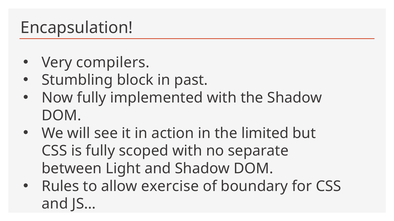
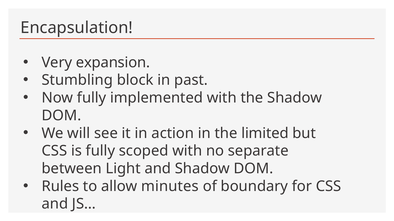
compilers: compilers -> expansion (113, 63)
exercise: exercise -> minutes (170, 187)
